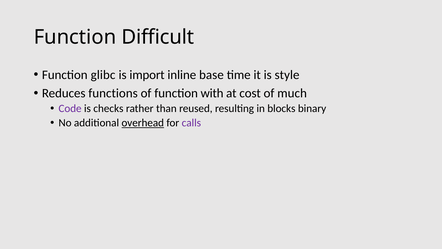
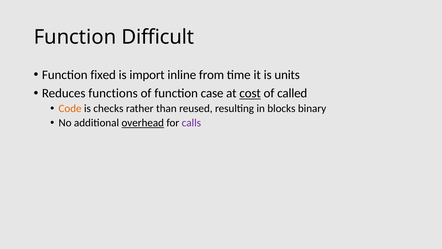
glibc: glibc -> fixed (103, 75)
base: base -> from (212, 75)
style: style -> units (287, 75)
with: with -> case (212, 93)
cost underline: none -> present (250, 93)
much: much -> called (292, 93)
Code colour: purple -> orange (70, 108)
